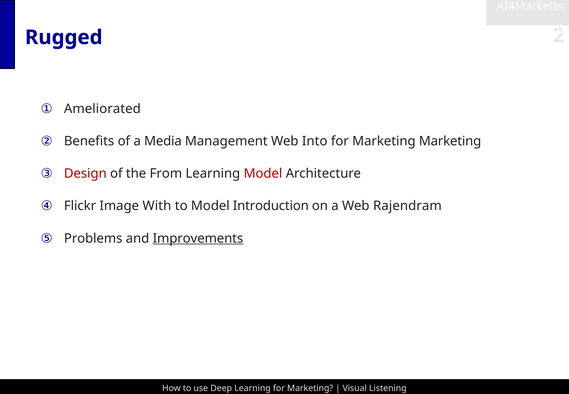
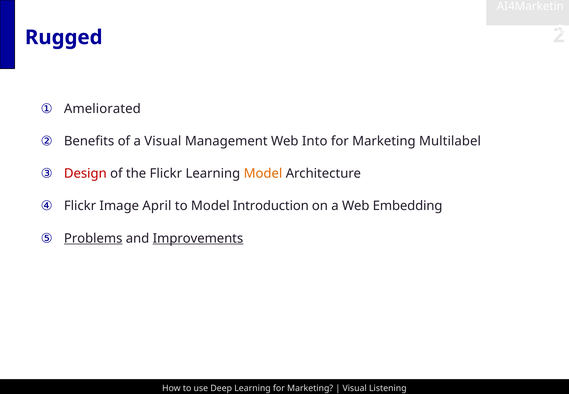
a Media: Media -> Visual (163, 141)
Marketing Marketing: Marketing -> Multilabel (450, 141)
the From: From -> Flickr (166, 173)
Model colour: red -> orange (263, 173)
With: With -> April (157, 206)
Rajendram: Rajendram -> Embedding (408, 206)
Problems underline: none -> present (93, 238)
